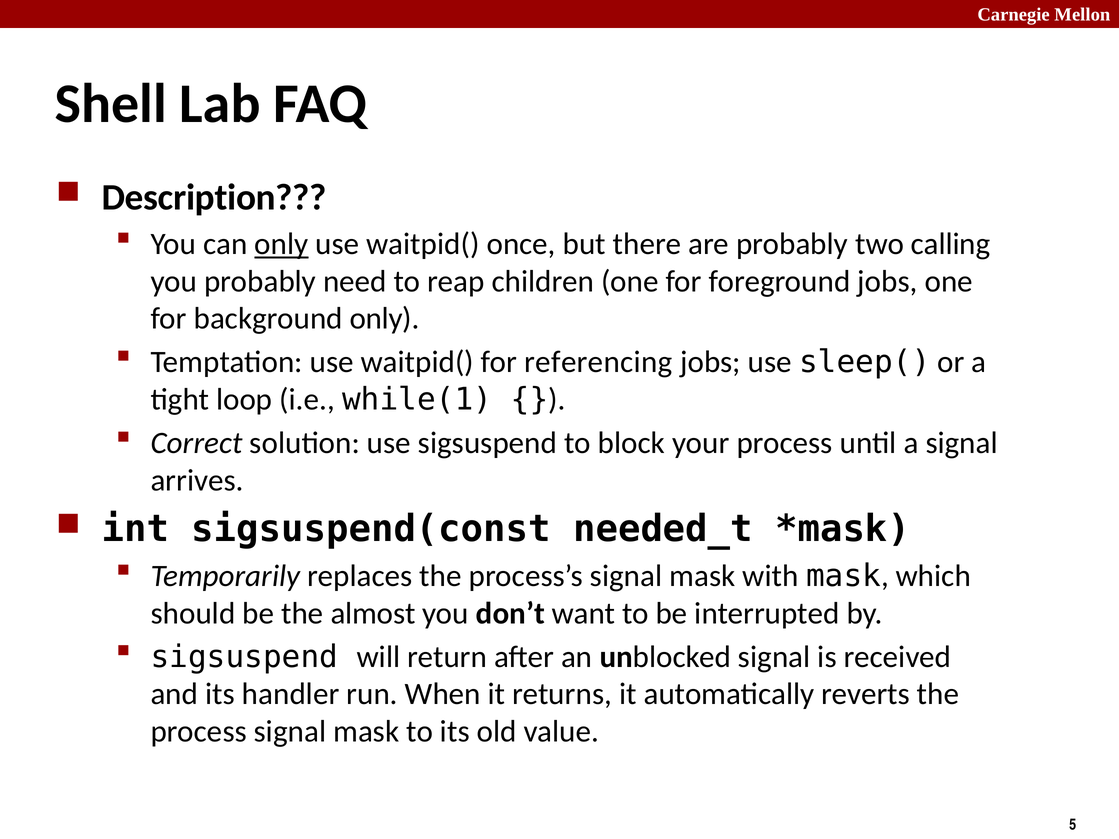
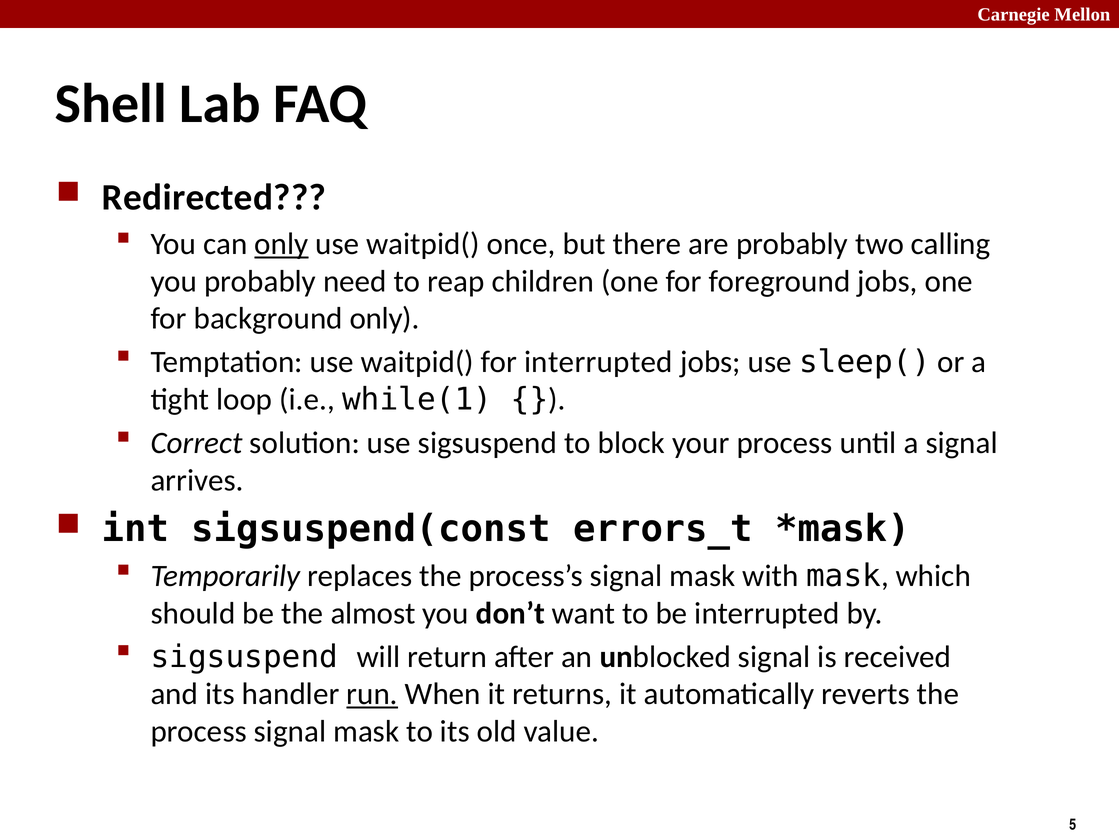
Description: Description -> Redirected (214, 197)
for referencing: referencing -> interrupted (598, 362)
needed_t: needed_t -> errors_t (663, 529)
run underline: none -> present (372, 694)
